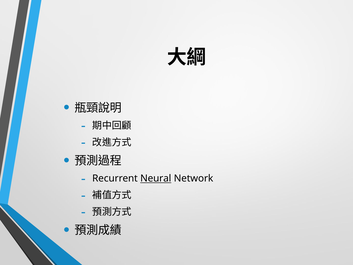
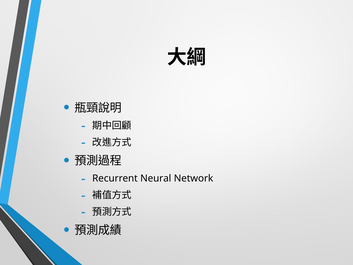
Neural underline: present -> none (156, 178)
